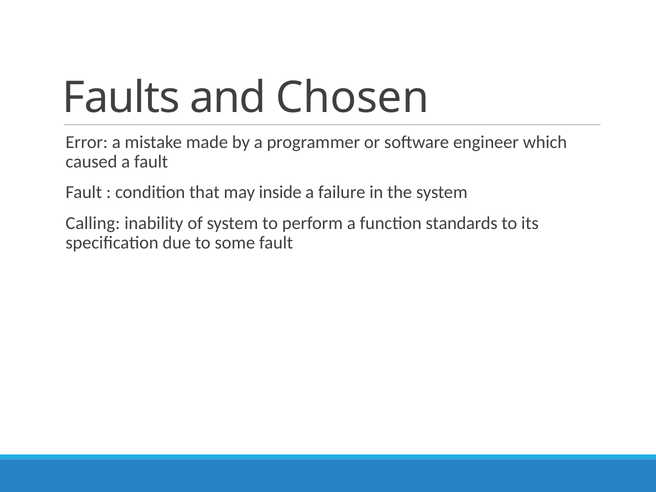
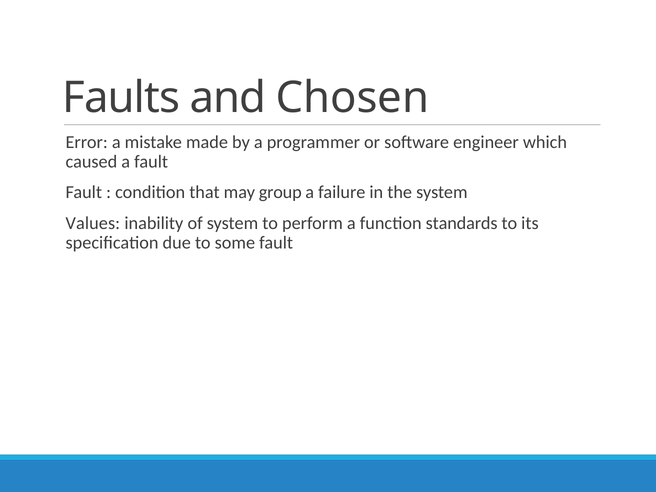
inside: inside -> group (280, 192)
Calling: Calling -> Values (93, 223)
